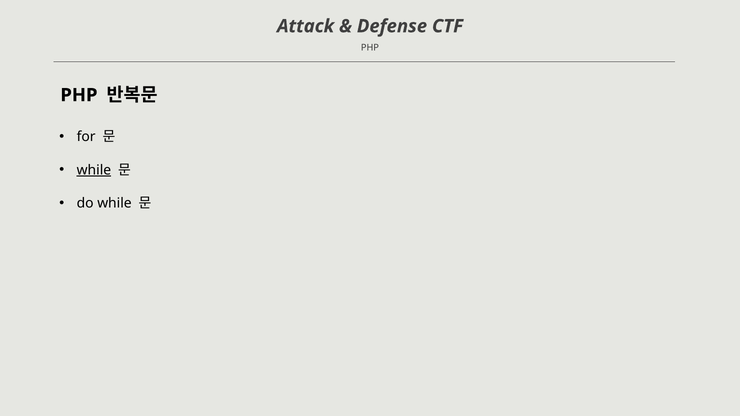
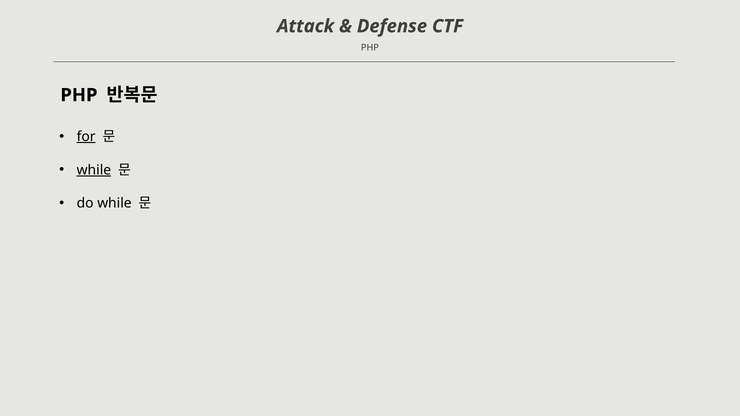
for underline: none -> present (86, 137)
